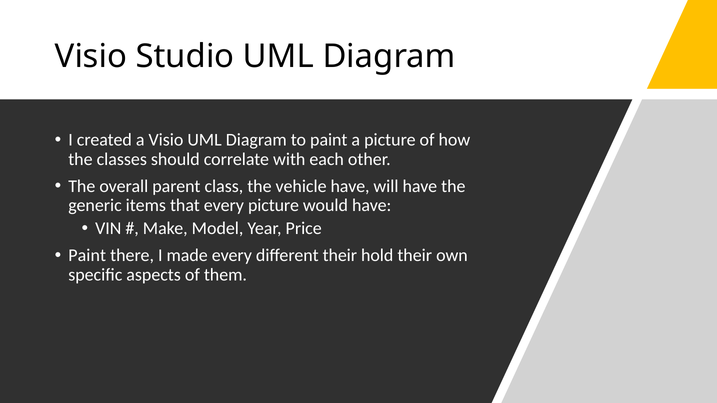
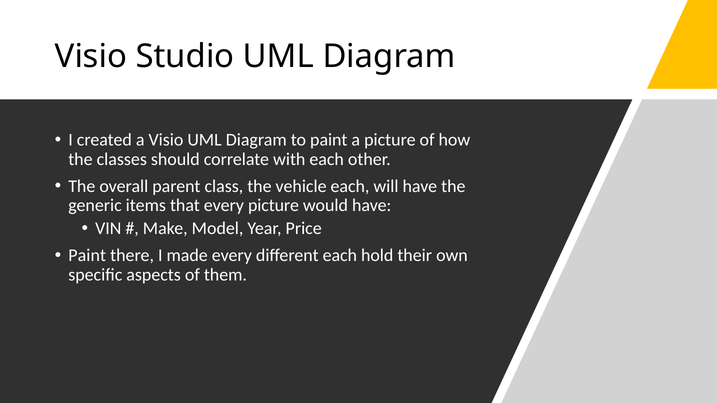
vehicle have: have -> each (350, 186)
different their: their -> each (340, 256)
